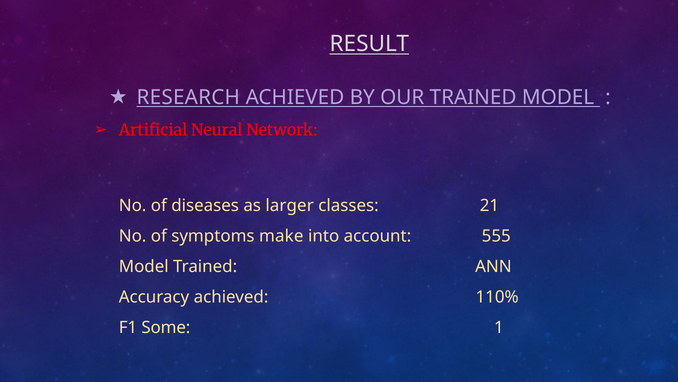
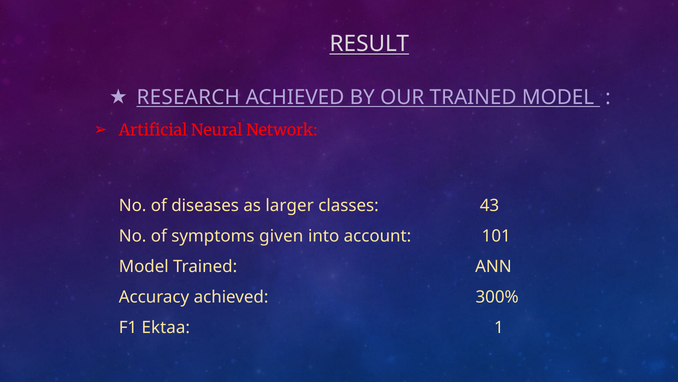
21: 21 -> 43 (489, 205)
make: make -> given (281, 236)
555: 555 -> 101 (496, 236)
110%: 110% -> 300% (497, 297)
Some: Some -> Ektaa (166, 327)
